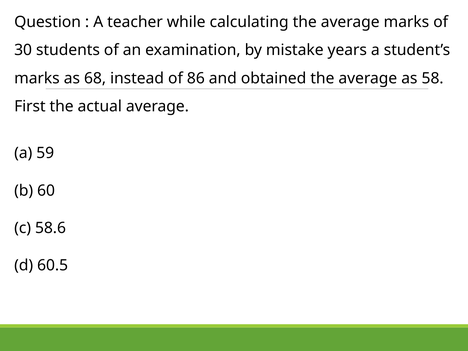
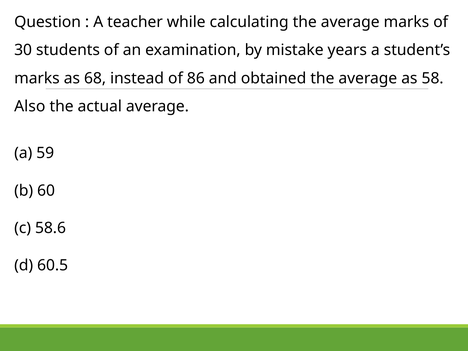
First: First -> Also (30, 106)
